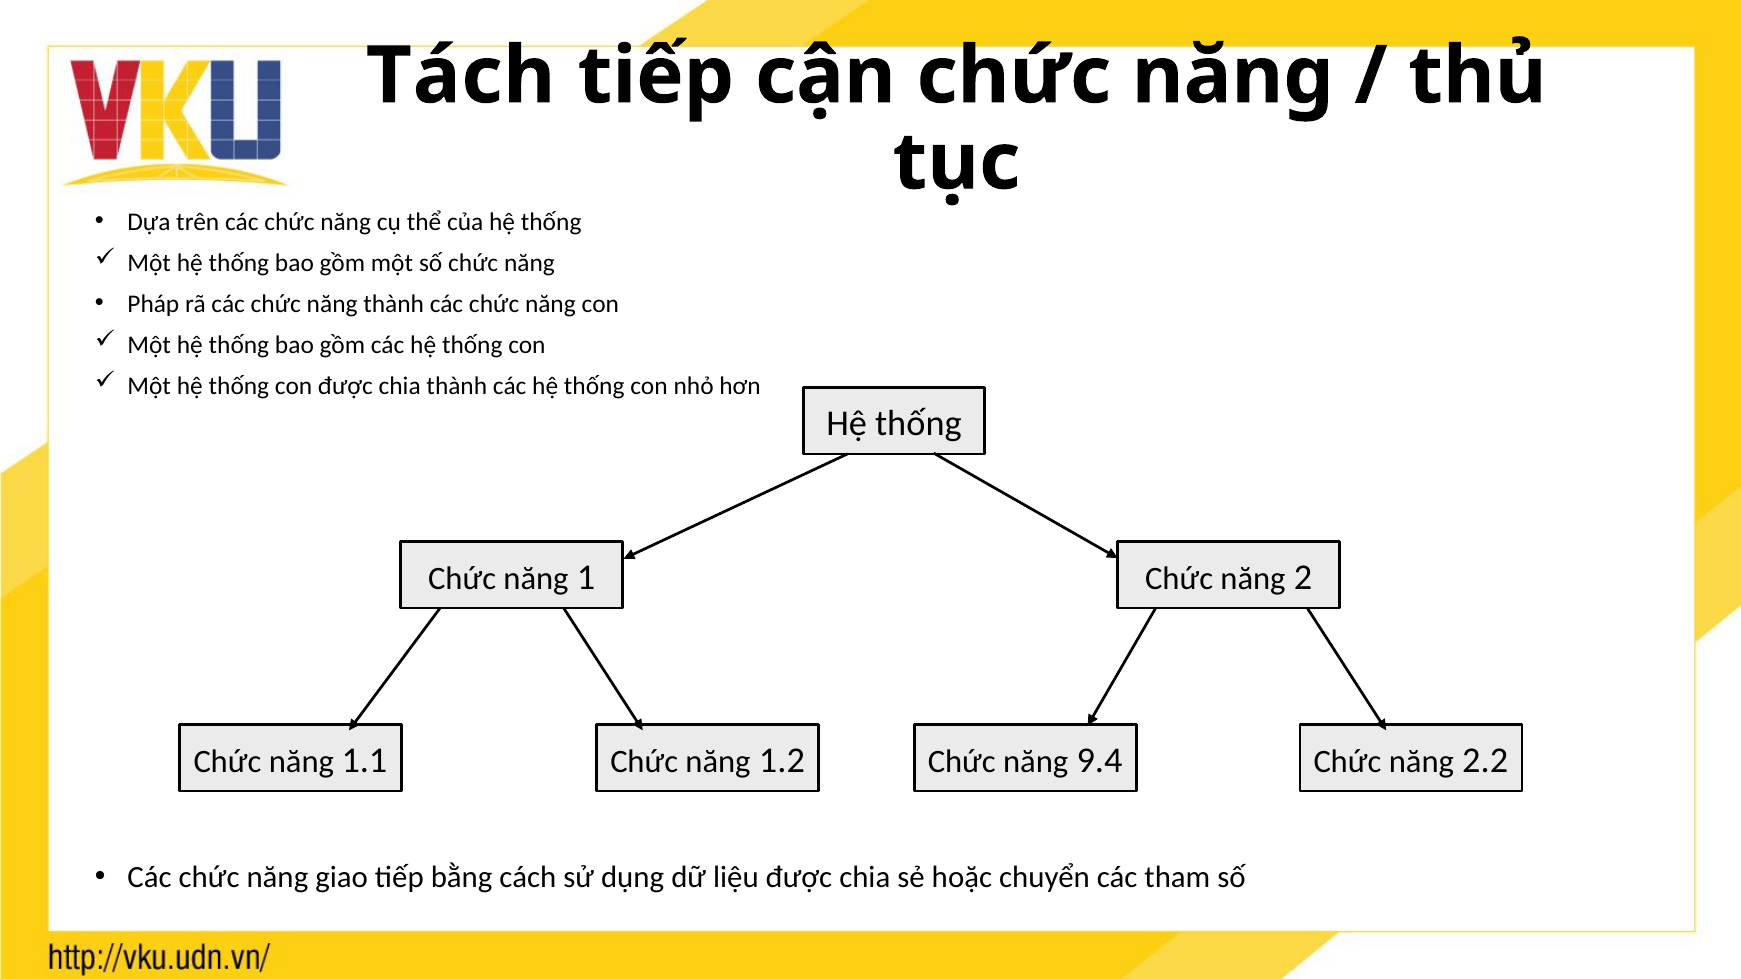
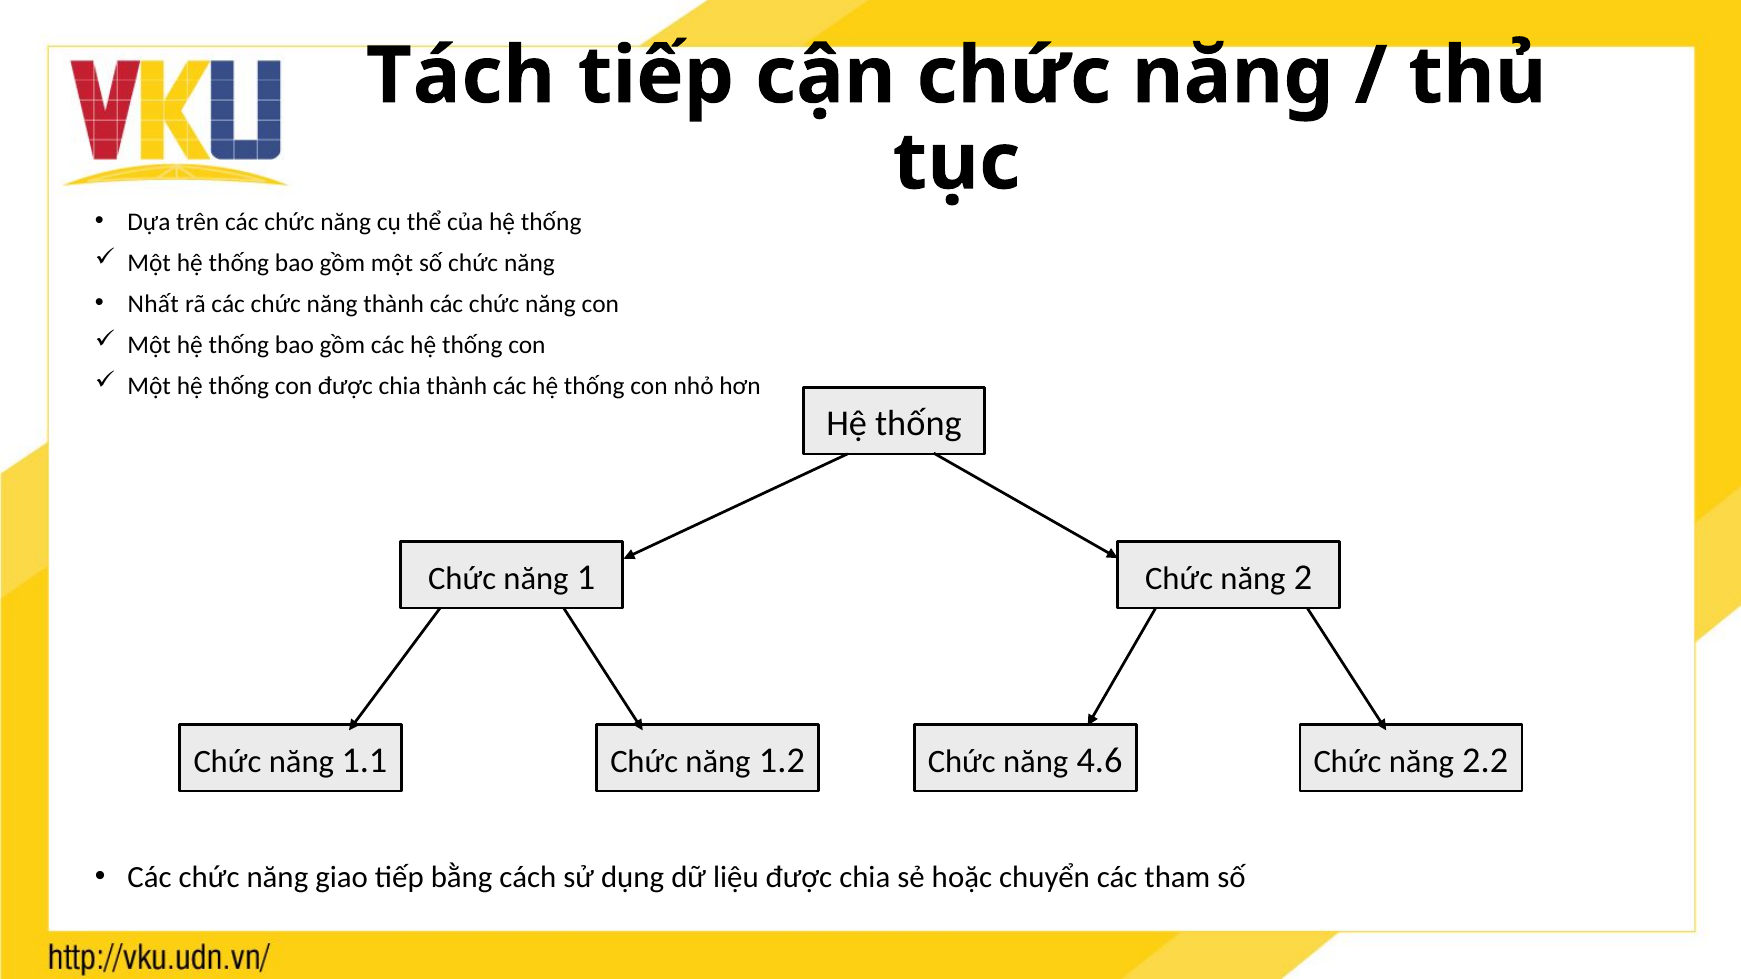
Pháp: Pháp -> Nhất (153, 304)
9.4: 9.4 -> 4.6 (1099, 761)
